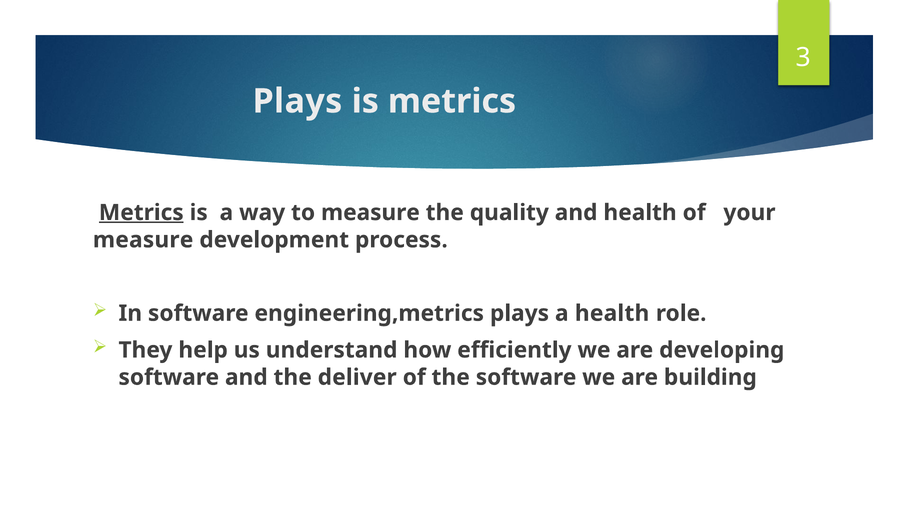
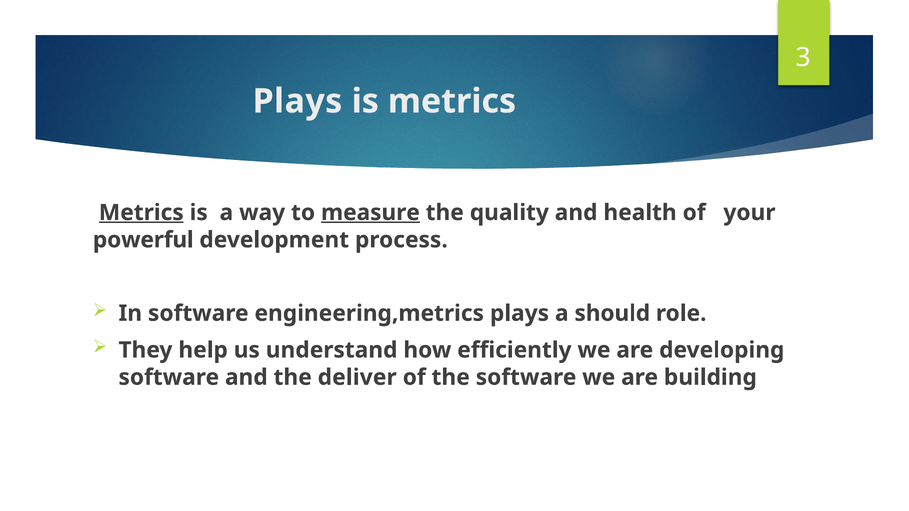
measure underline: none -> present (370, 213)
measure: measure -> powerful (143, 240)
a health: health -> should (612, 314)
